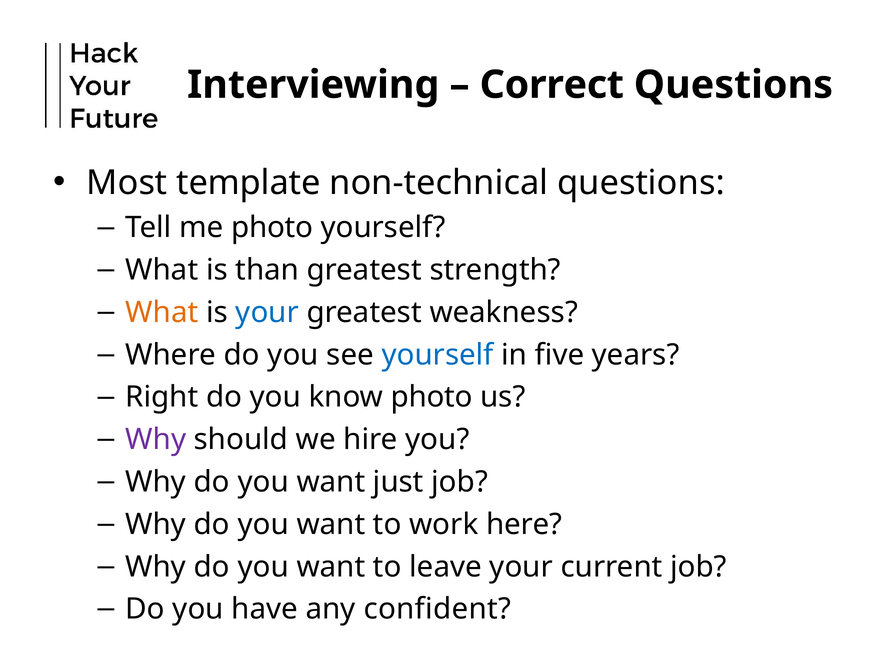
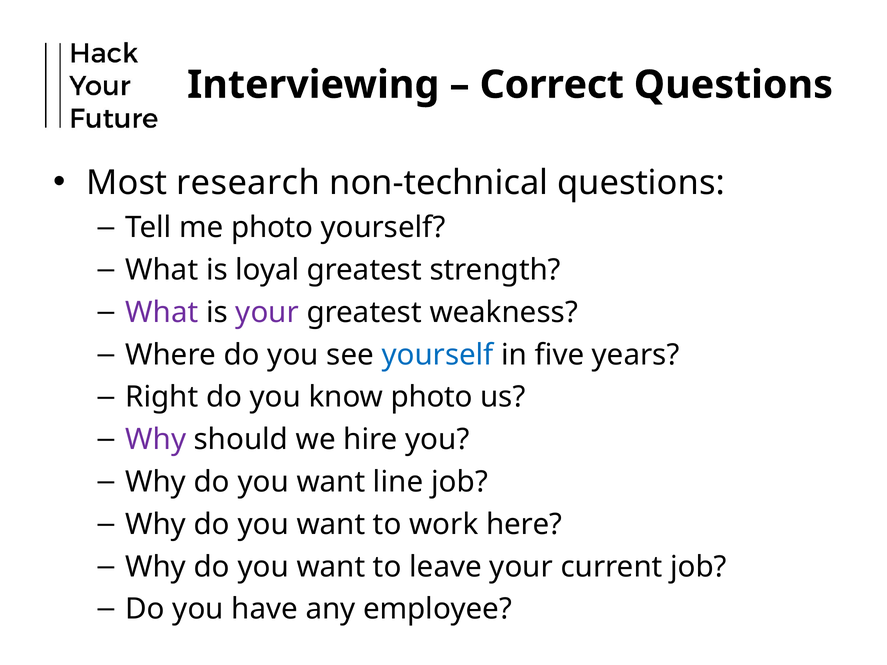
template: template -> research (248, 183)
than: than -> loyal (267, 270)
What colour: orange -> purple (162, 313)
your colour: blue -> purple (267, 313)
just: just -> line (398, 482)
confident: confident -> employee (438, 609)
